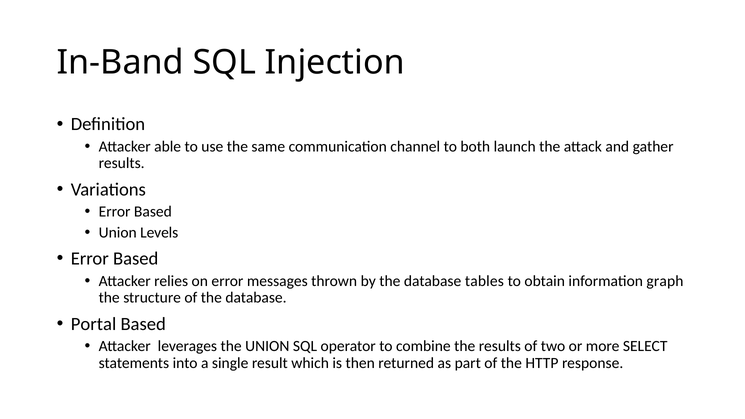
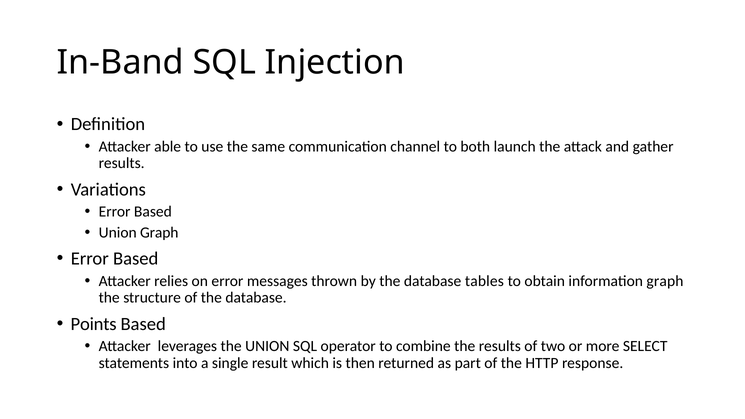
Union Levels: Levels -> Graph (159, 233)
Portal: Portal -> Points (94, 324)
